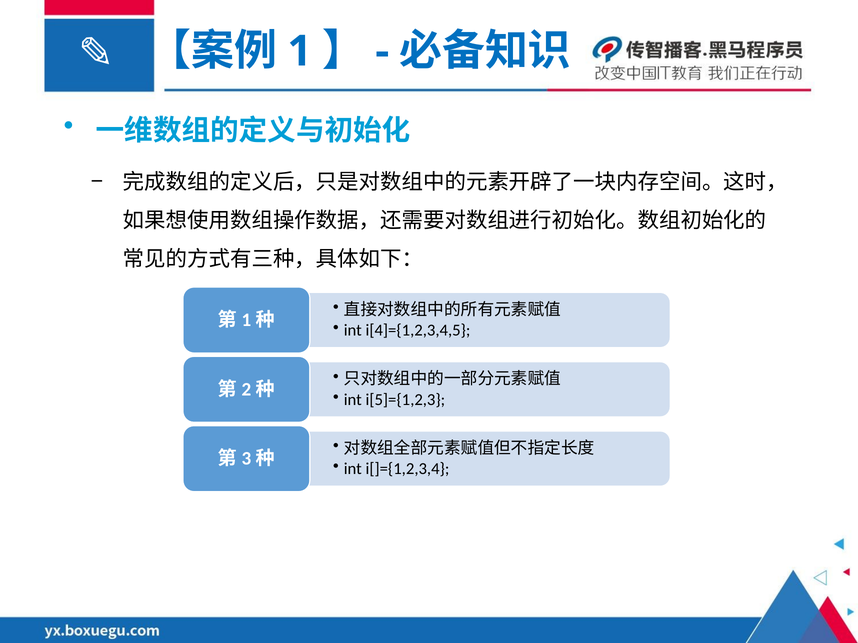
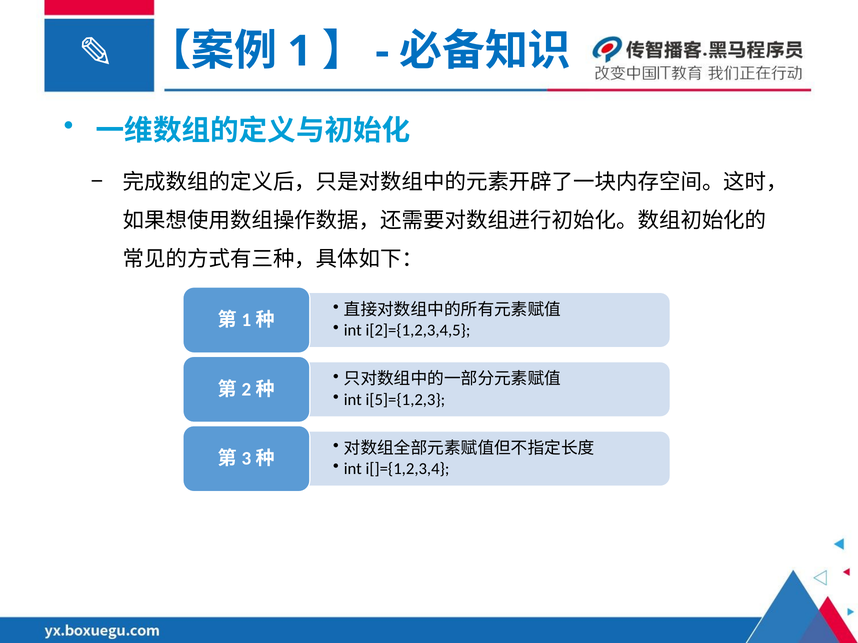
i[4]={1,2,3,4,5: i[4]={1,2,3,4,5 -> i[2]={1,2,3,4,5 (418, 330)
